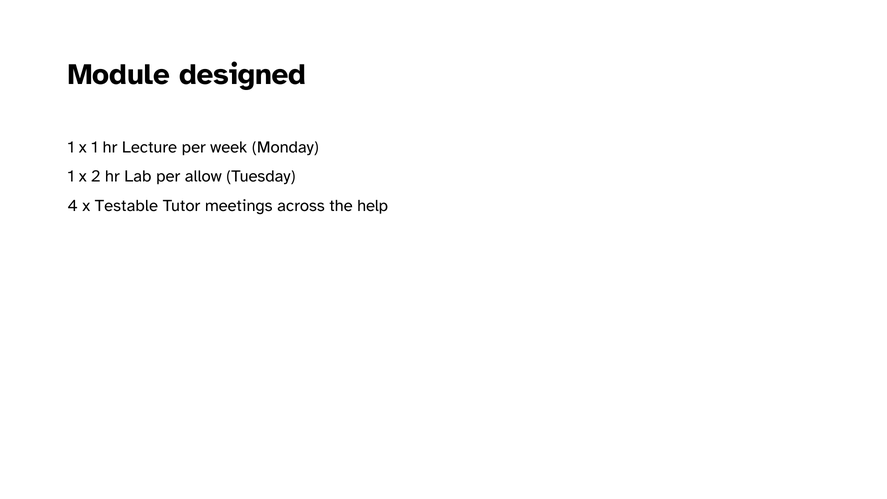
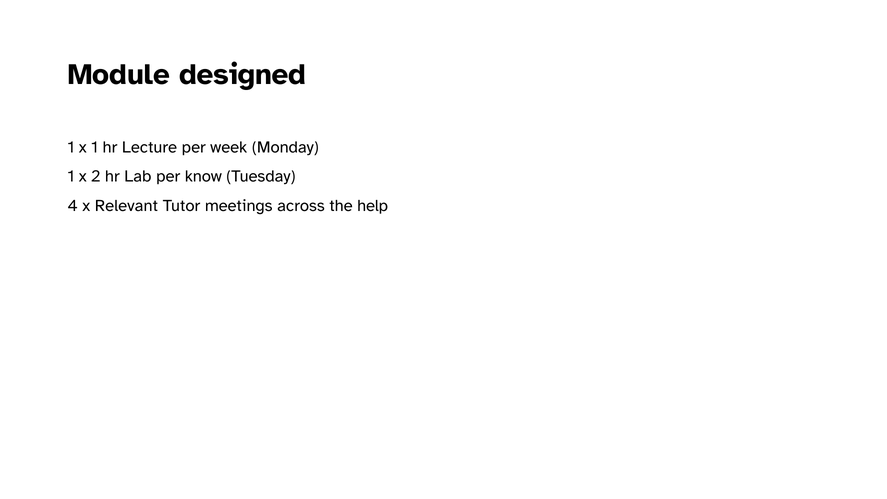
allow: allow -> know (203, 176)
Testable: Testable -> Relevant (126, 206)
